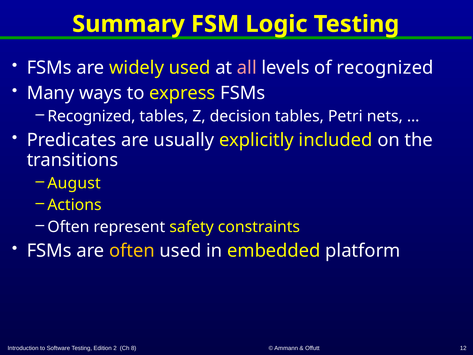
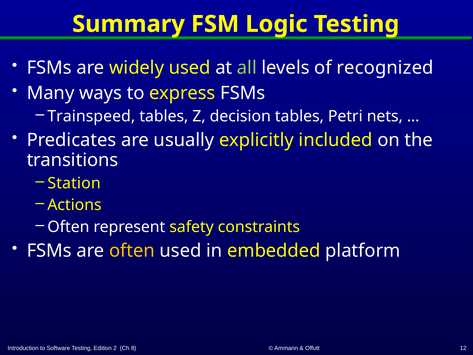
all colour: pink -> light green (247, 68)
Recognized: Recognized -> Trainspeed (91, 116)
August: August -> Station (74, 183)
